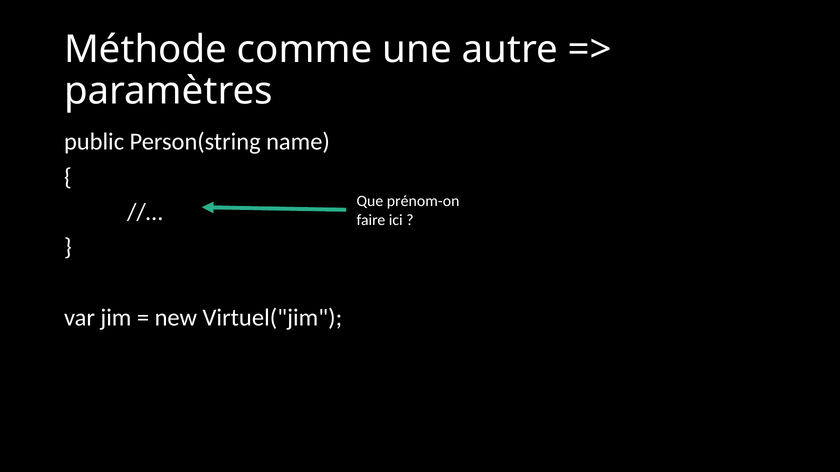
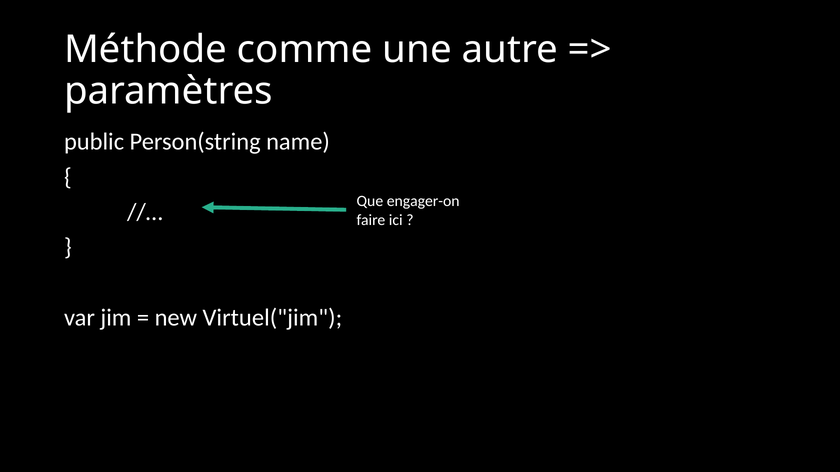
prénom-on: prénom-on -> engager-on (423, 201)
